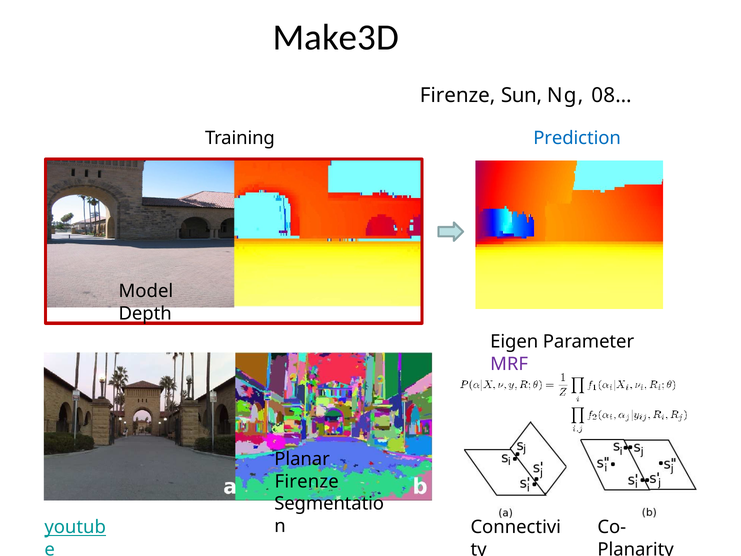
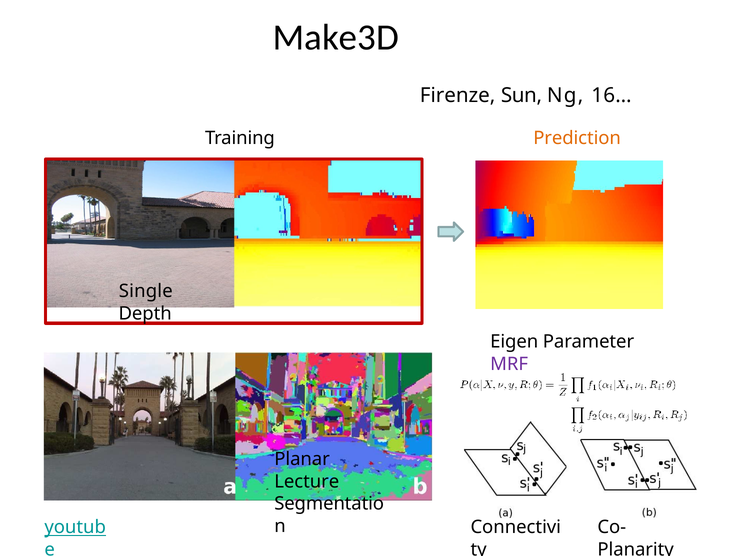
08…: 08… -> 16… (611, 96)
Prediction colour: blue -> orange (577, 138)
Model: Model -> Single (146, 291)
Firenze: Firenze -> Lecture (307, 481)
